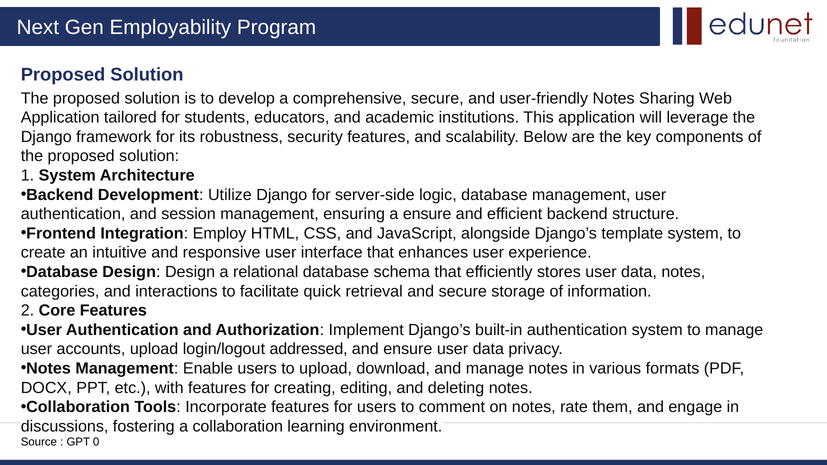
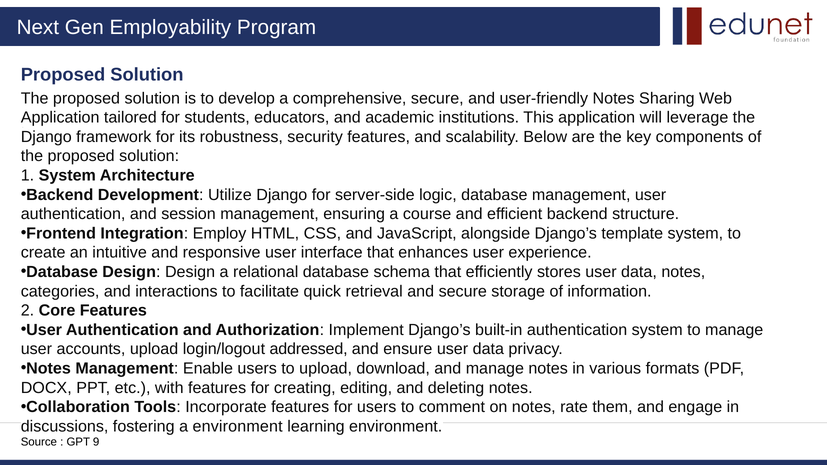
a ensure: ensure -> course (427, 214)
a collaboration: collaboration -> environment (238, 427)
0: 0 -> 9 (96, 442)
